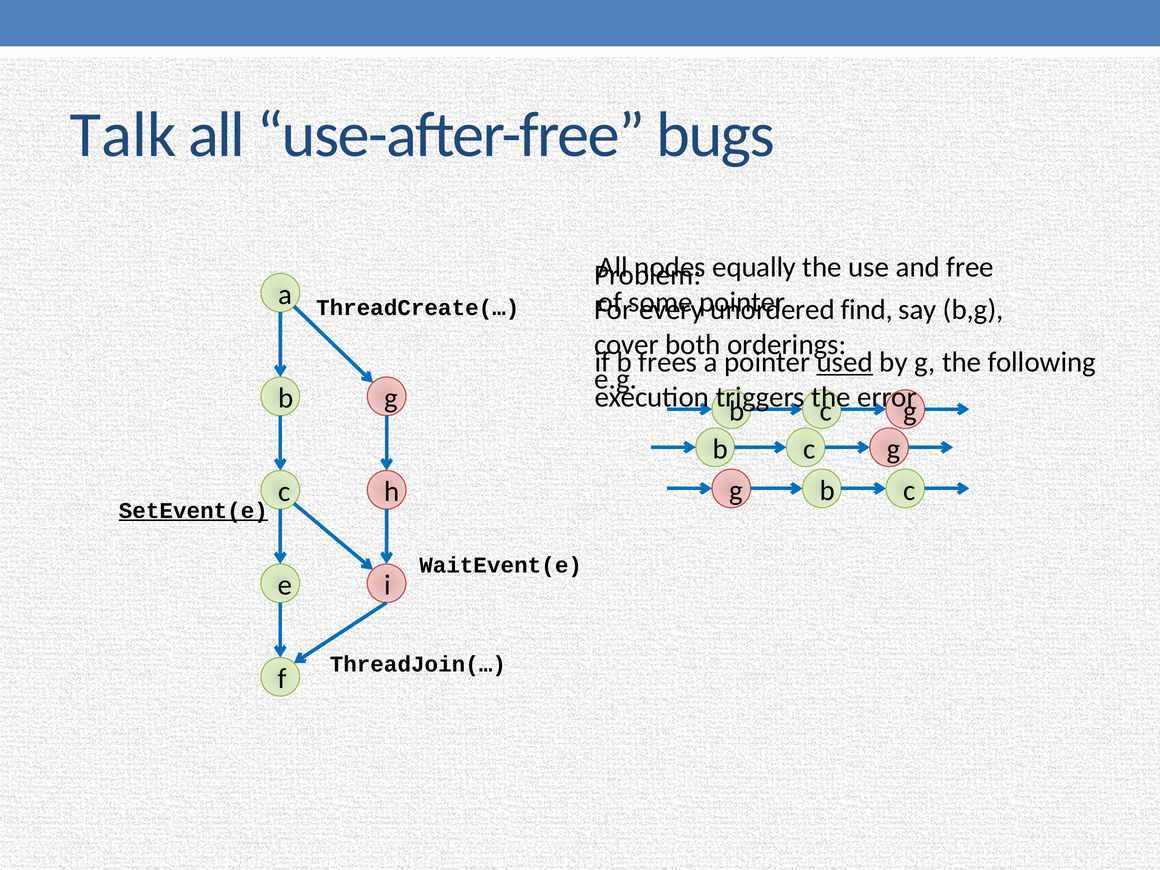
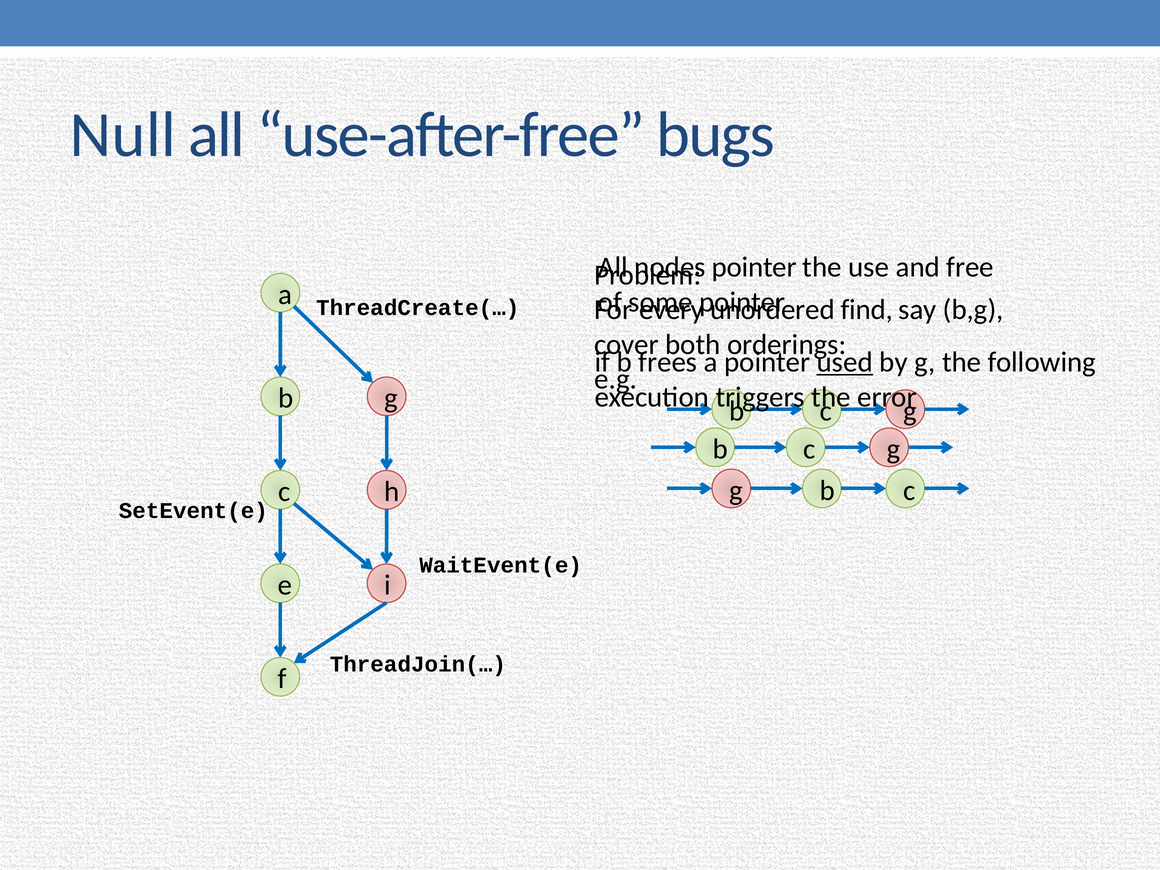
Talk: Talk -> Null (123, 135)
equally: equally -> pointer (754, 267)
SetEvent(e underline: present -> none (193, 511)
